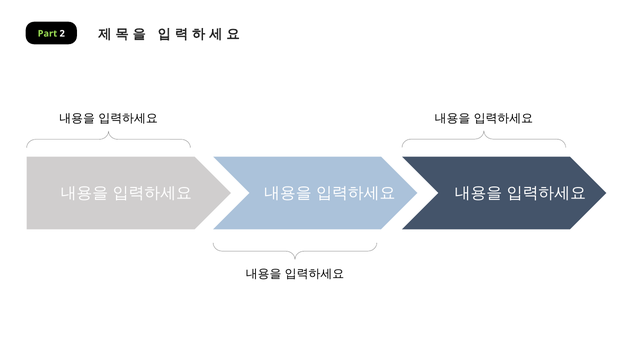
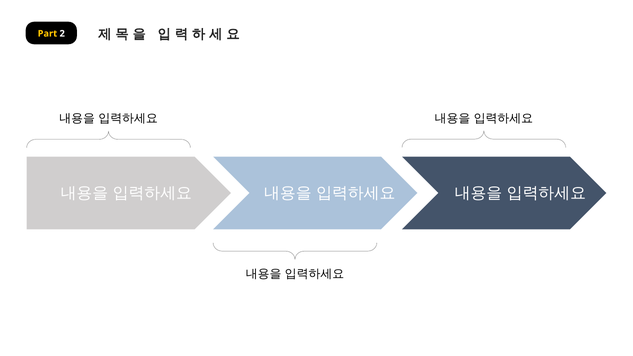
Part colour: light green -> yellow (47, 34)
